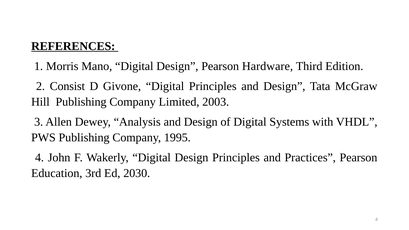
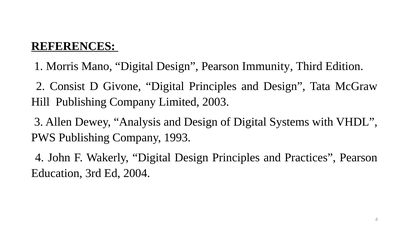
Hardware: Hardware -> Immunity (268, 66)
1995: 1995 -> 1993 (177, 138)
2030: 2030 -> 2004 (137, 173)
